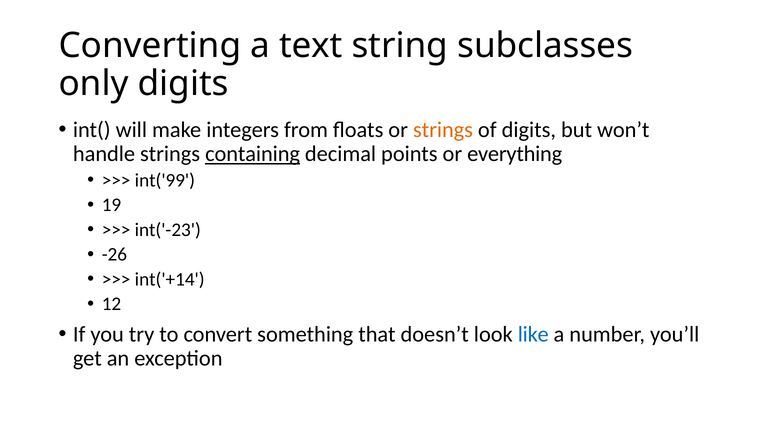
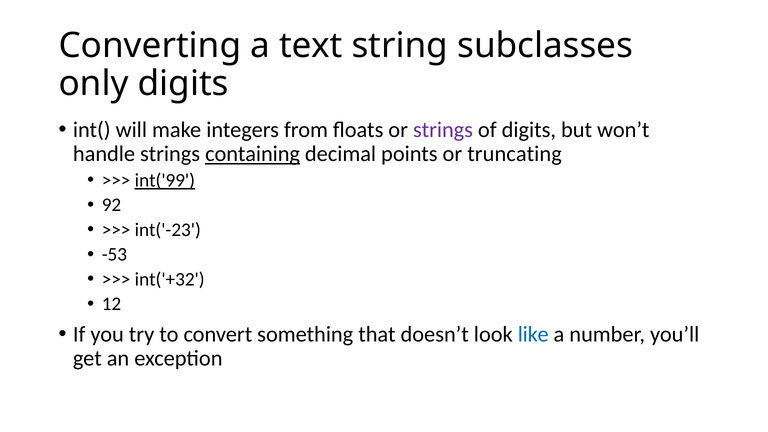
strings colour: orange -> purple (443, 130)
everything: everything -> truncating (515, 154)
int('99 underline: none -> present (165, 180)
19: 19 -> 92 (111, 205)
-26: -26 -> -53 (114, 255)
int('+14: int('+14 -> int('+32 (170, 279)
